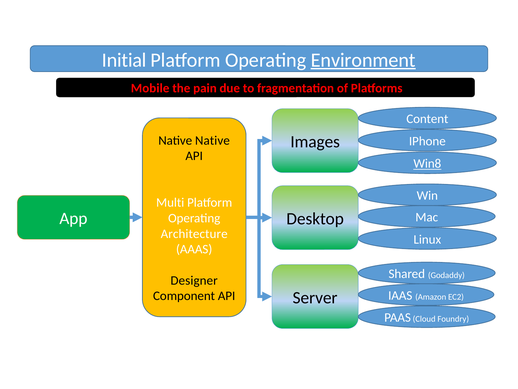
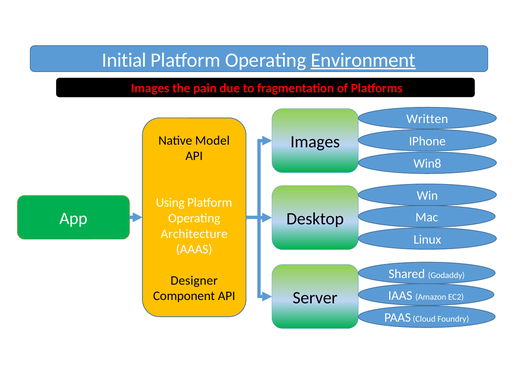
Mobile: Mobile -> Images (150, 88)
Content: Content -> Written (427, 119)
Native Native: Native -> Model (212, 140)
Win8 underline: present -> none (427, 163)
Multi: Multi -> Using (170, 202)
